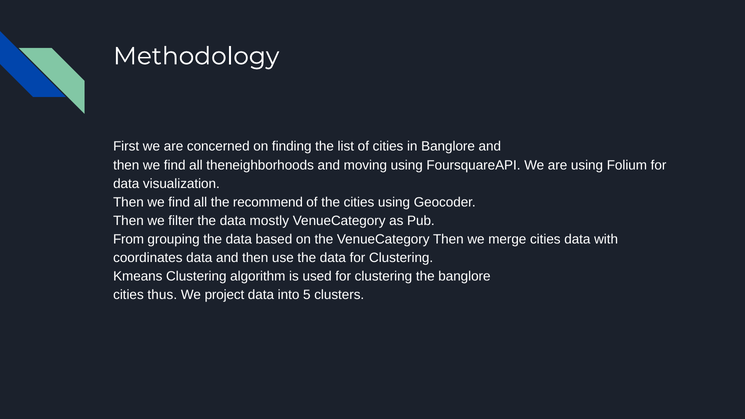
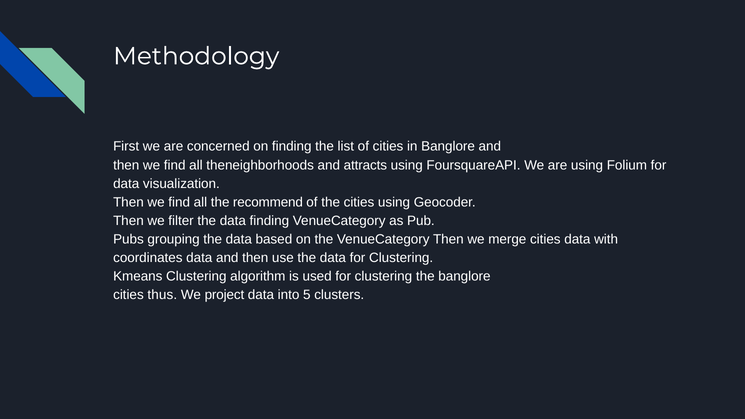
moving: moving -> attracts (365, 165)
data mostly: mostly -> finding (269, 221)
From: From -> Pubs (128, 239)
